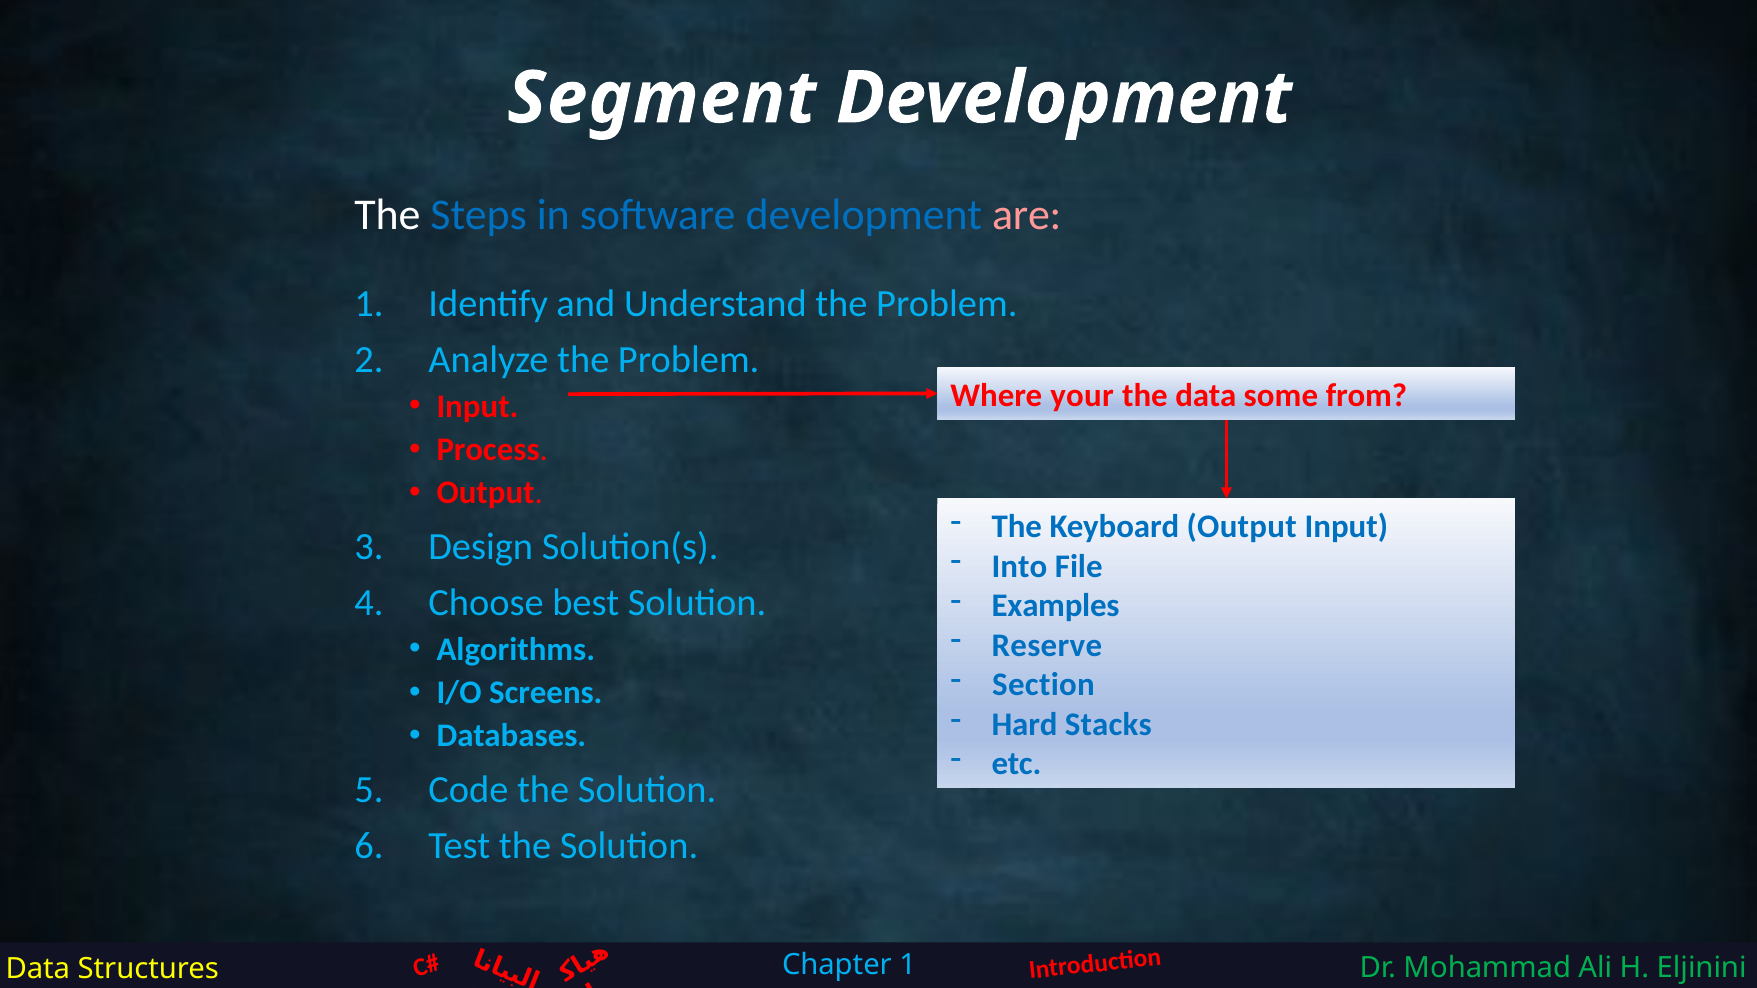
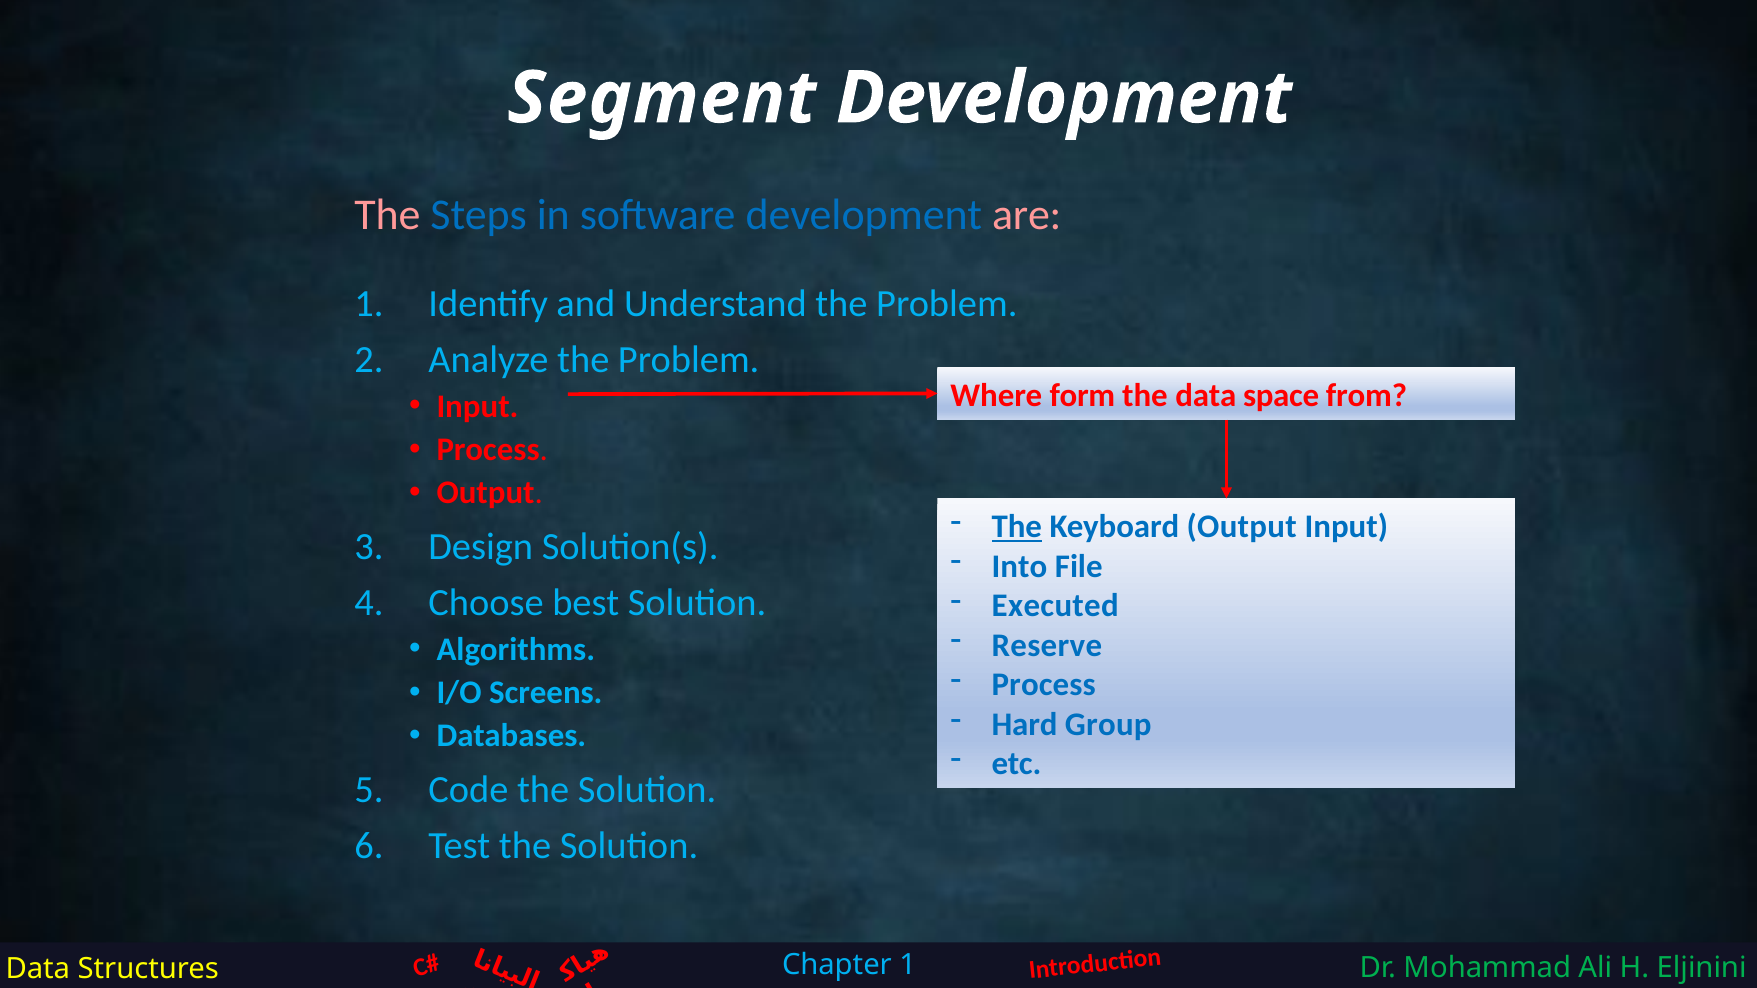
The colour: white -> pink (387, 215)
your: your -> form (1082, 396)
some: some -> space (1281, 396)
The underline: none -> present (1017, 527)
Examples: Examples -> Executed (1055, 606)
Section: Section -> Process (1044, 685)
Stacks: Stacks -> Group (1108, 725)
